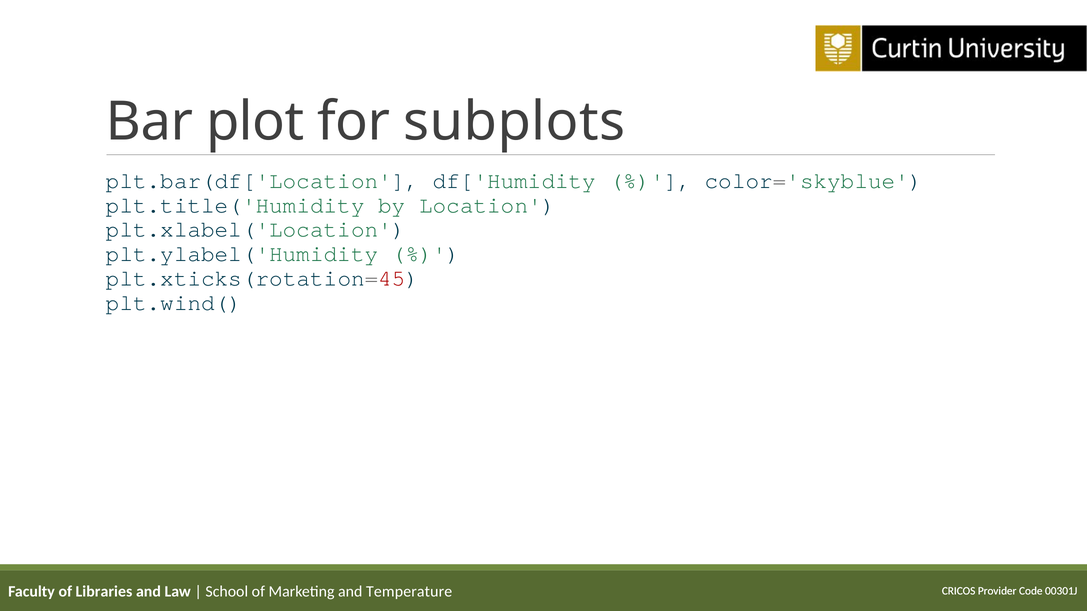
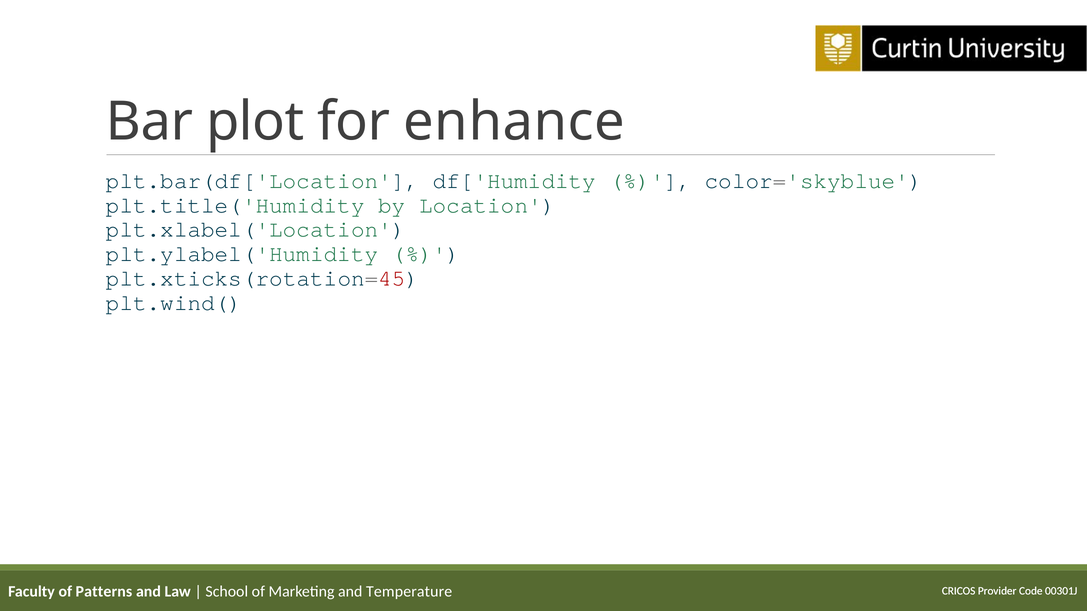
subplots: subplots -> enhance (514, 122)
Libraries: Libraries -> Patterns (104, 592)
